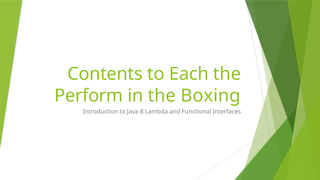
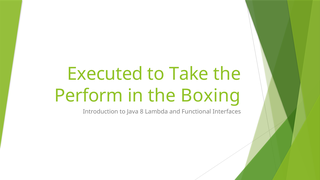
Contents: Contents -> Executed (105, 74)
Each: Each -> Take (189, 74)
